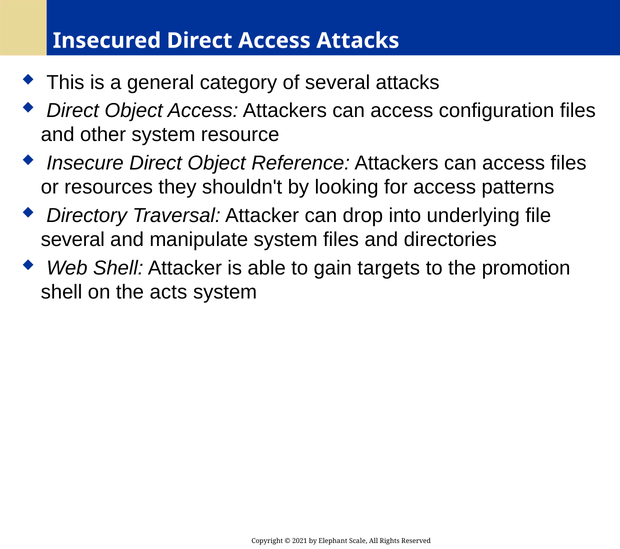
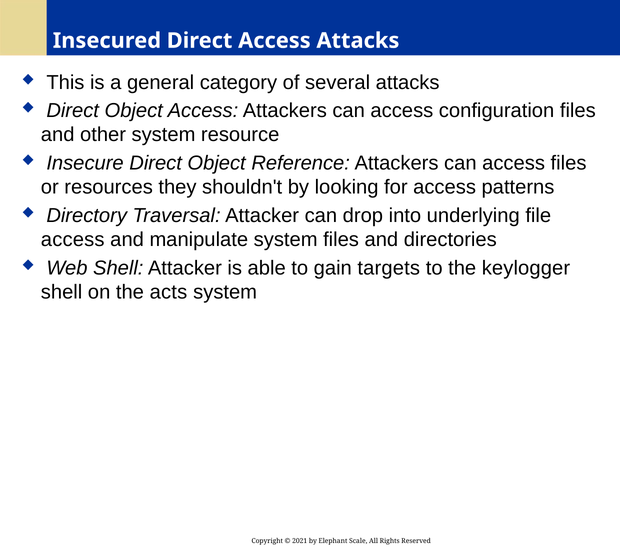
several: several -> access (73, 240)
promotion: promotion -> keylogger (526, 268)
